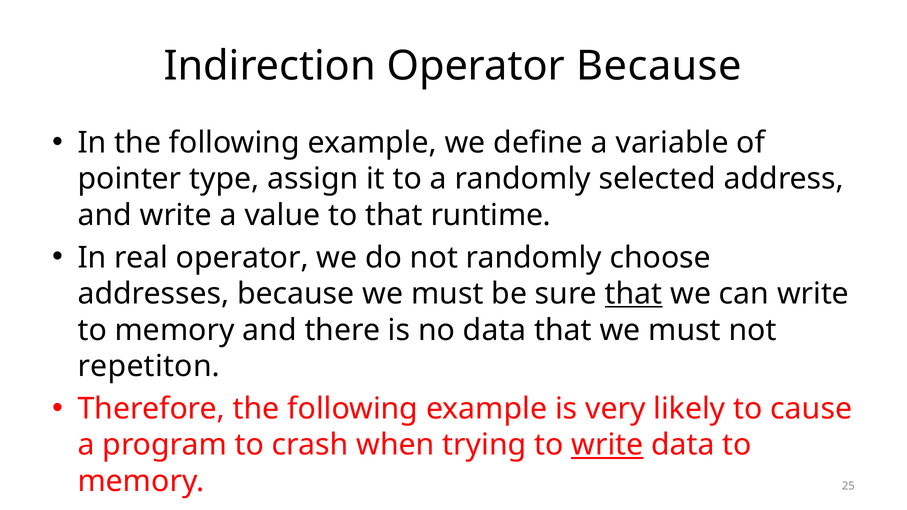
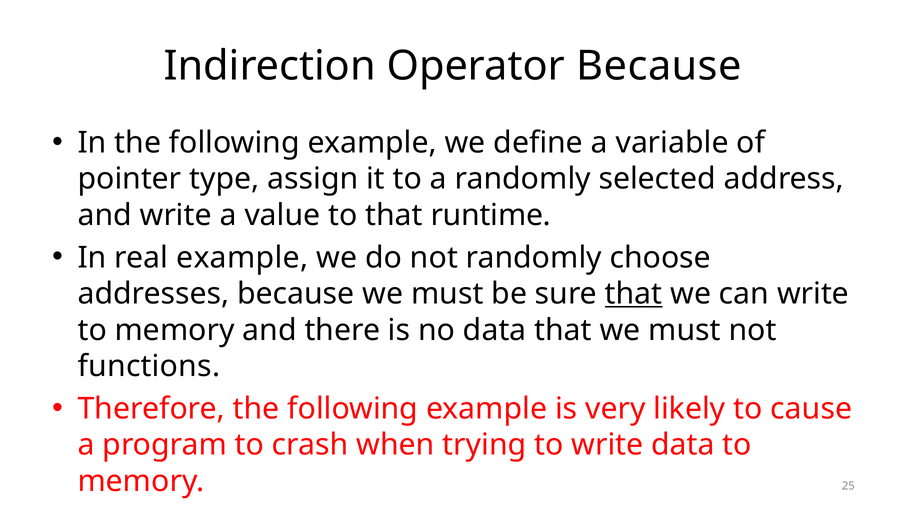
real operator: operator -> example (242, 258)
repetiton: repetiton -> functions (149, 366)
write underline: present -> none (607, 445)
